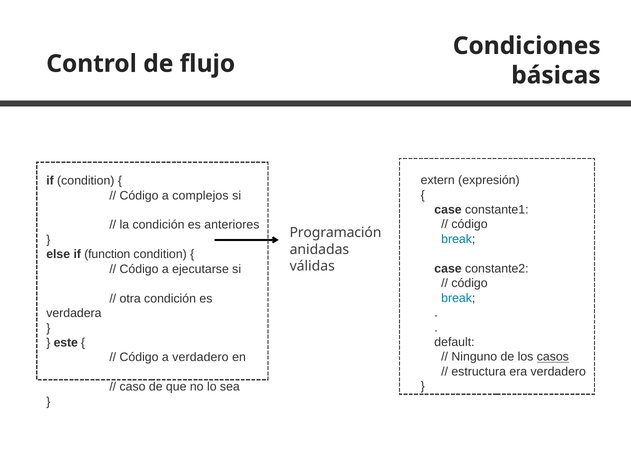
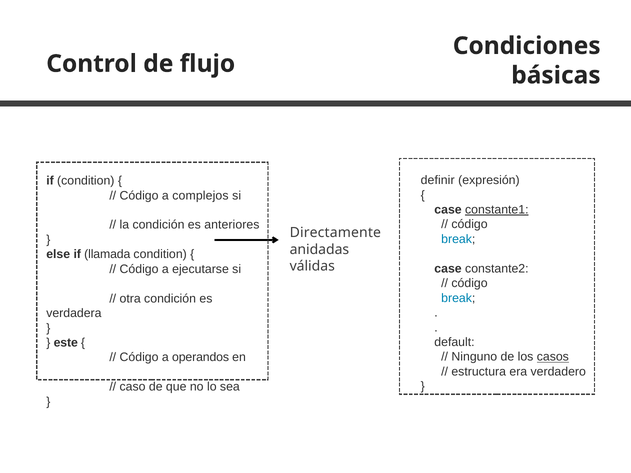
extern: extern -> definir (438, 180)
constante1 underline: none -> present (497, 210)
Programación: Programación -> Directamente (335, 233)
function: function -> llamada (107, 255)
a verdadero: verdadero -> operandos (201, 358)
